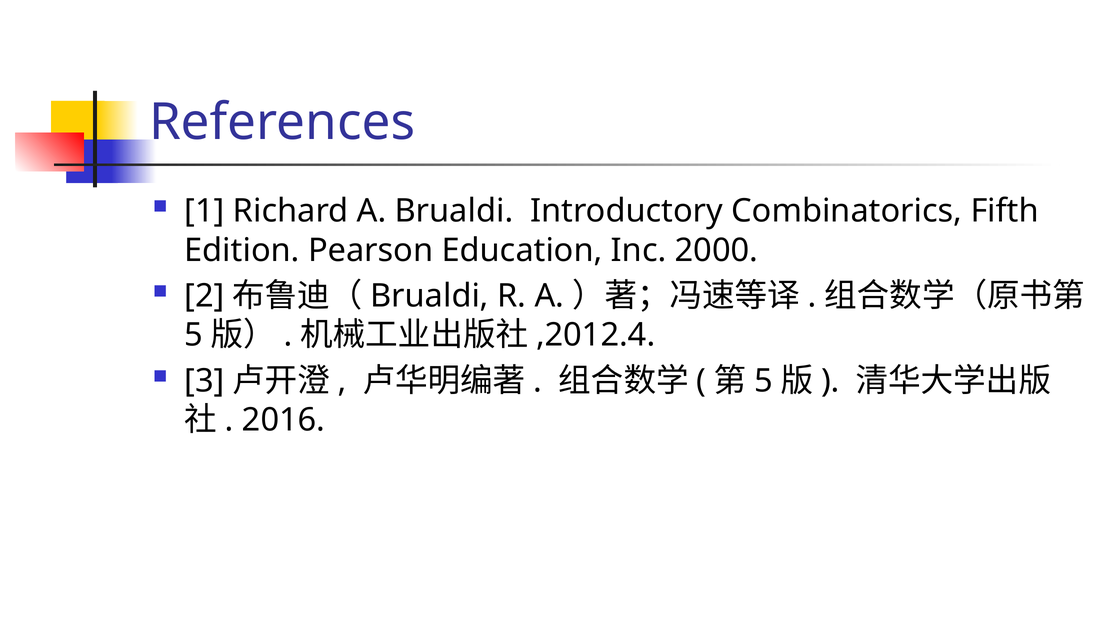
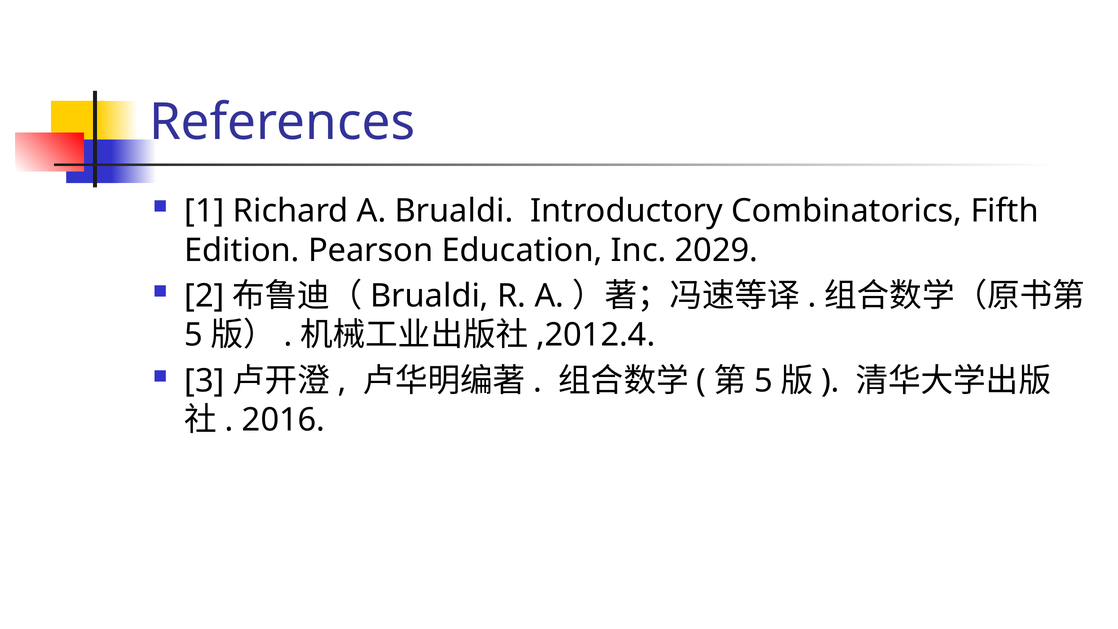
2000: 2000 -> 2029 (716, 250)
